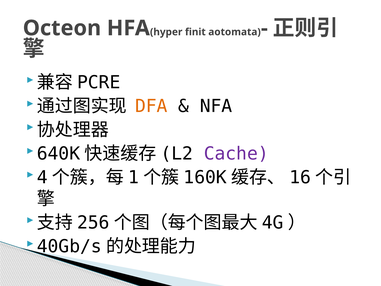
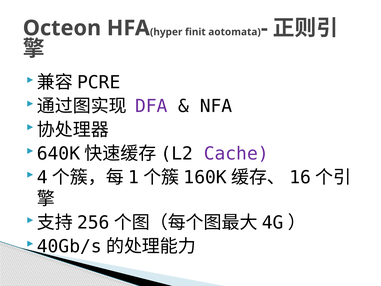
DFA colour: orange -> purple (151, 106)
